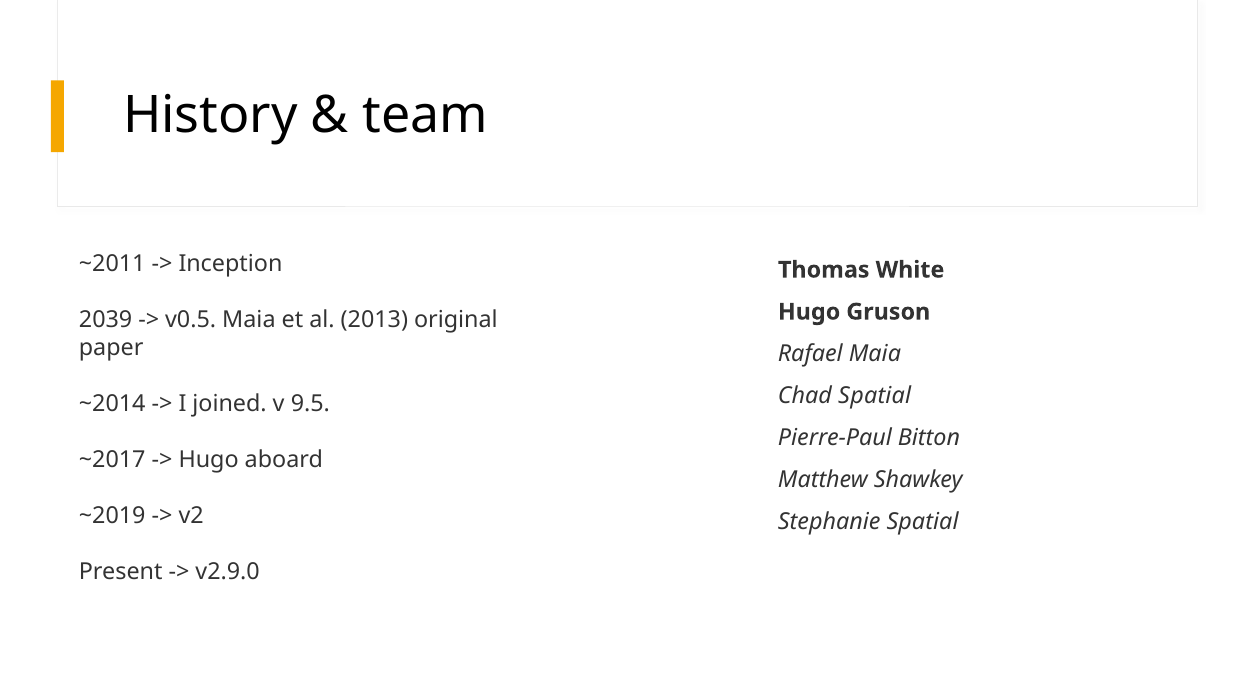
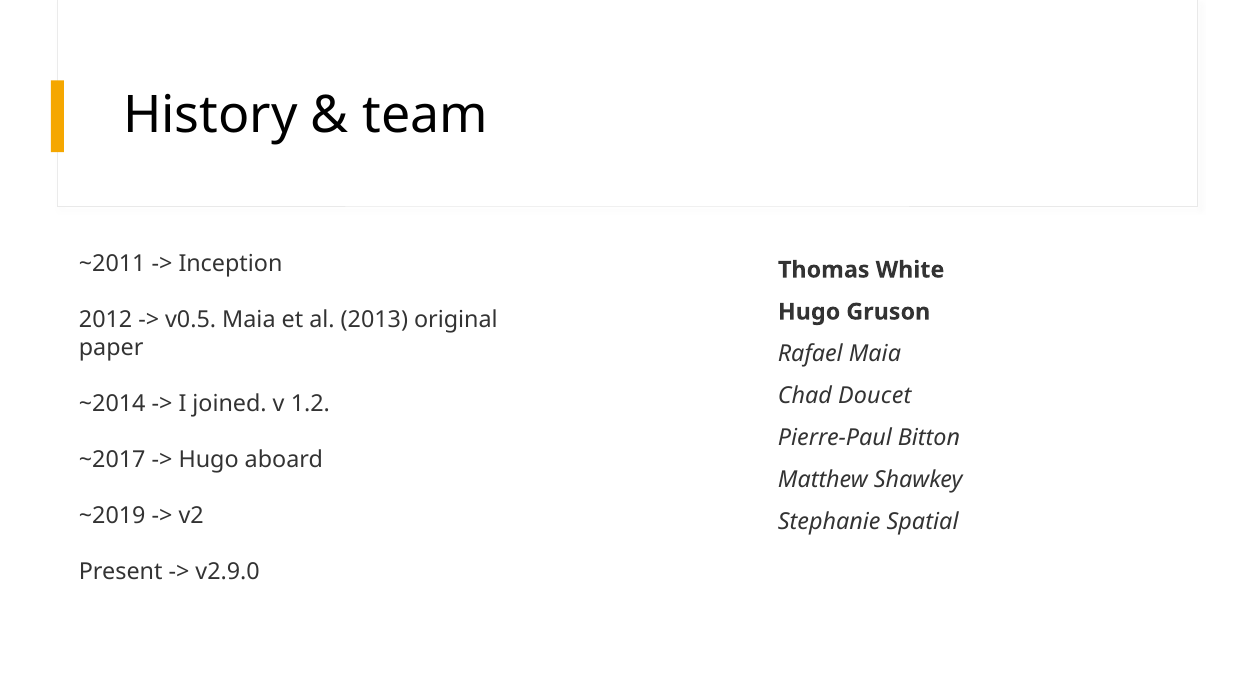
2039: 2039 -> 2012 (106, 320)
Chad Spatial: Spatial -> Doucet (875, 396)
9.5: 9.5 -> 1.2 (310, 404)
